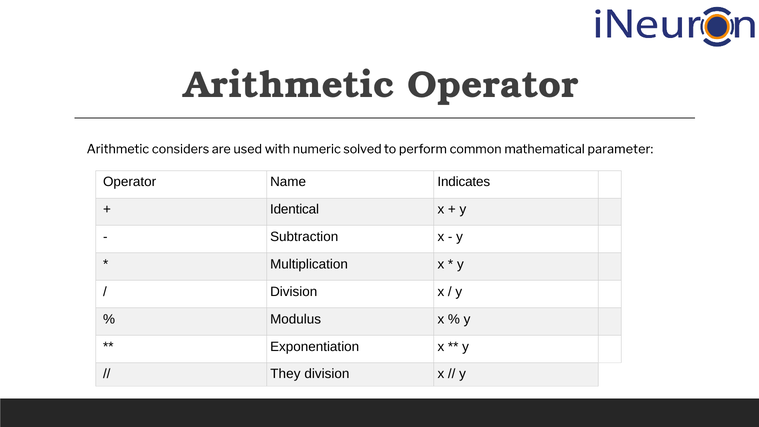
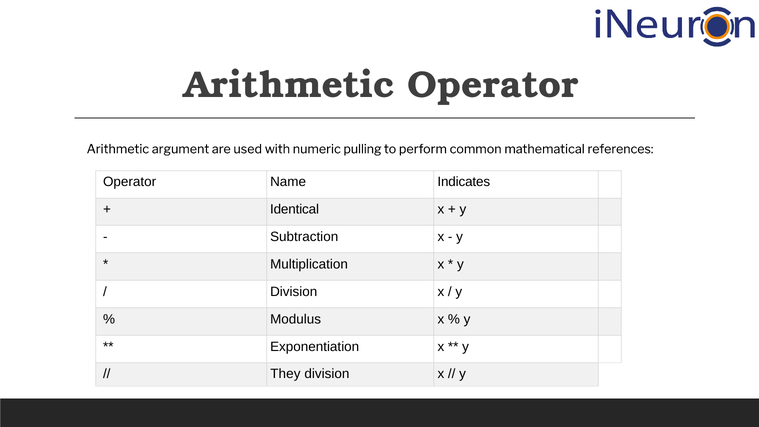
considers: considers -> argument (181, 149)
solved: solved -> pulling (362, 149)
parameter: parameter -> references (620, 149)
